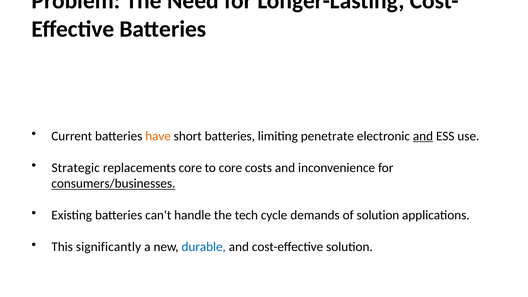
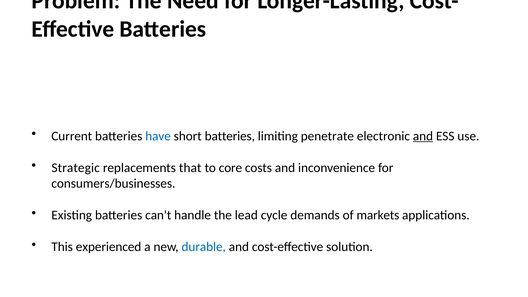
have colour: orange -> blue (158, 136)
replacements core: core -> that (190, 168)
consumers/businesses underline: present -> none (113, 184)
tech: tech -> lead (246, 215)
of solution: solution -> markets (378, 215)
significantly: significantly -> experienced (109, 247)
